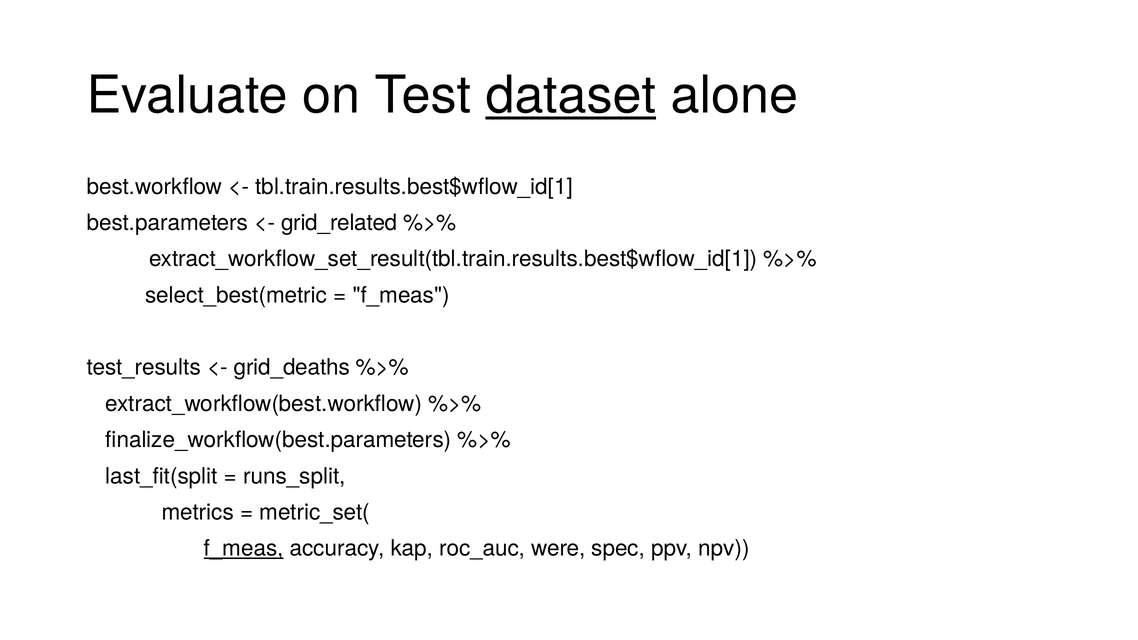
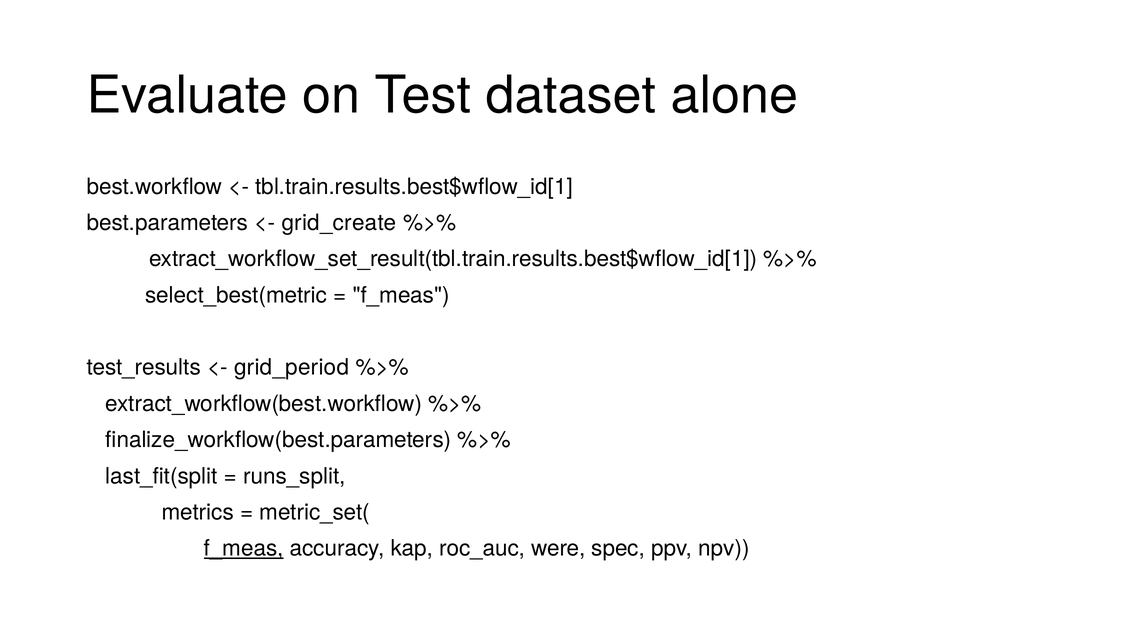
dataset underline: present -> none (571, 96)
grid_related: grid_related -> grid_create (339, 223)
grid_deaths: grid_deaths -> grid_period (292, 368)
